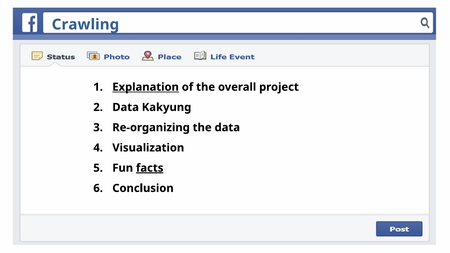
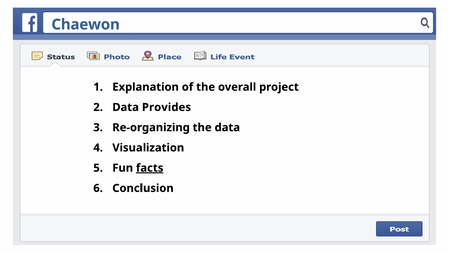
Crawling: Crawling -> Chaewon (86, 25)
Explanation underline: present -> none (146, 87)
Kakyung: Kakyung -> Provides (166, 107)
